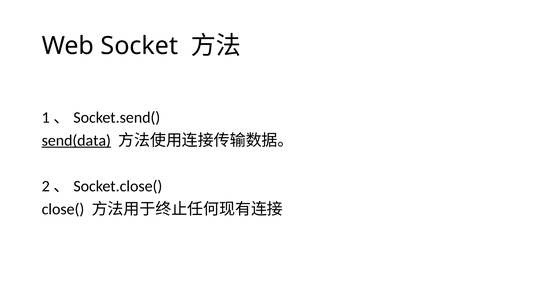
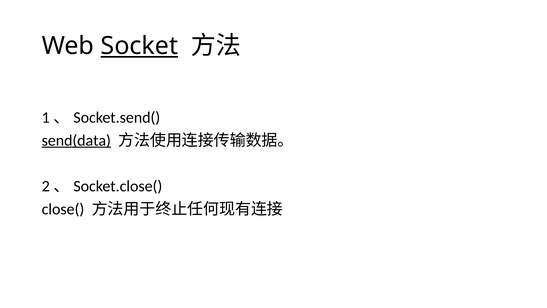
Socket underline: none -> present (139, 46)
